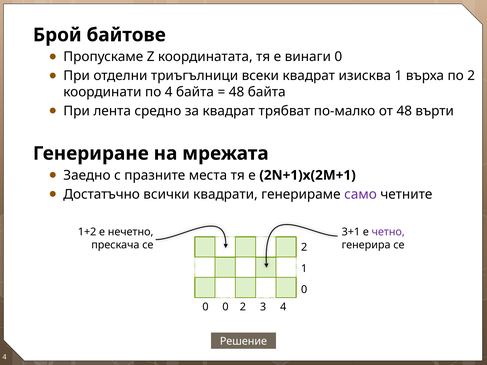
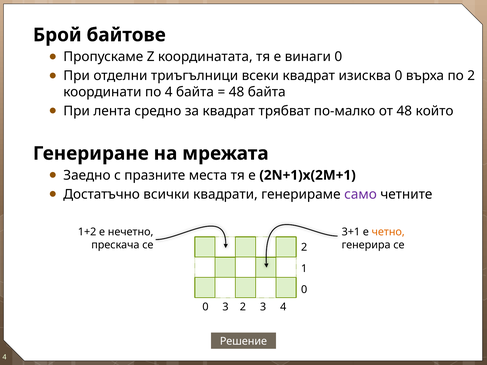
изисква 1: 1 -> 0 (398, 76)
върти: върти -> който (435, 111)
четно colour: purple -> orange (388, 232)
0 0: 0 -> 3 (226, 307)
